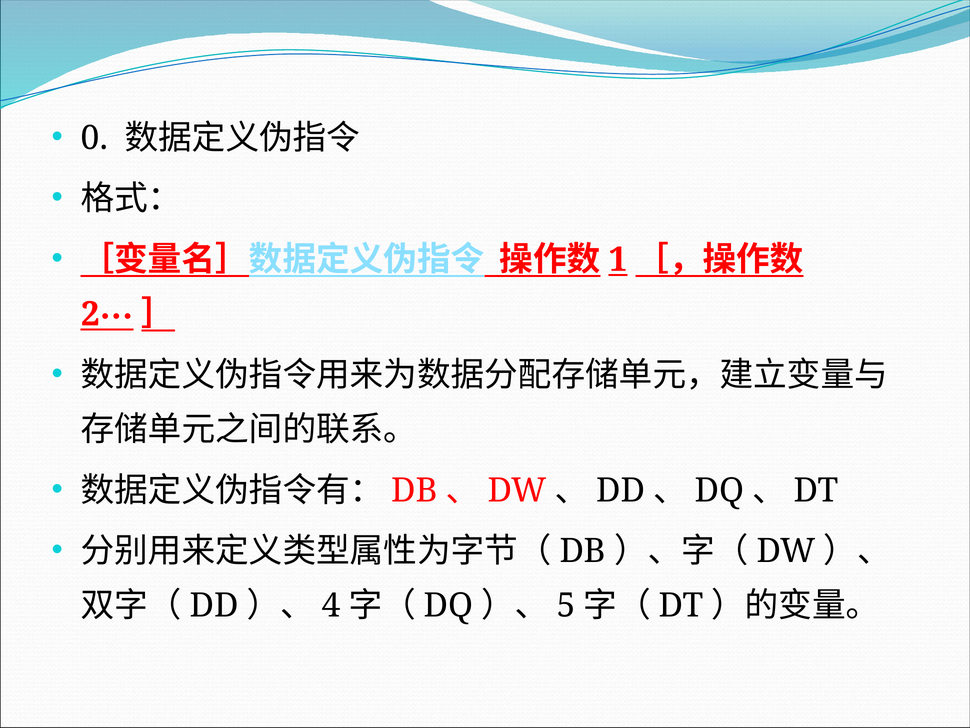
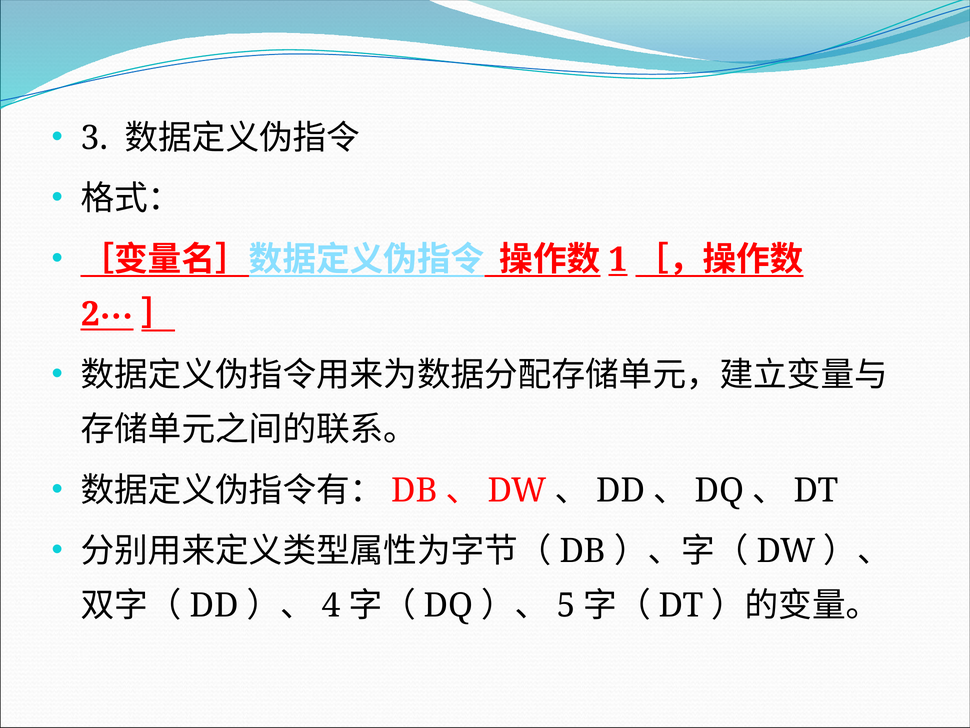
0: 0 -> 3 (94, 138)
